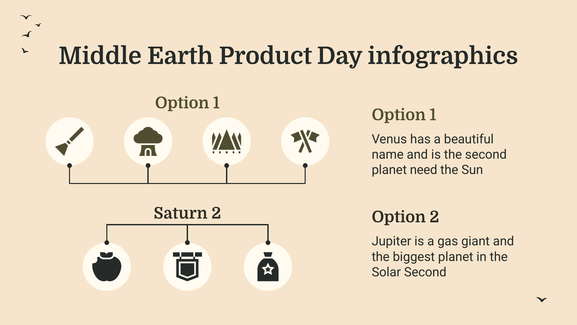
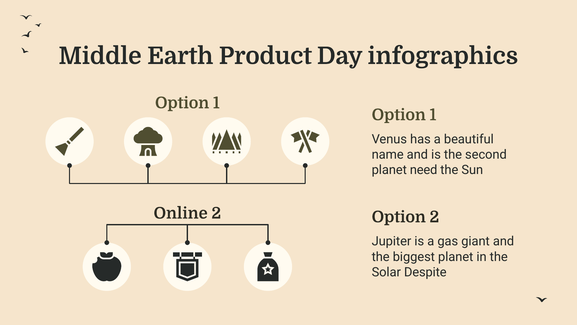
Saturn: Saturn -> Online (181, 213)
Solar Second: Second -> Despite (425, 272)
